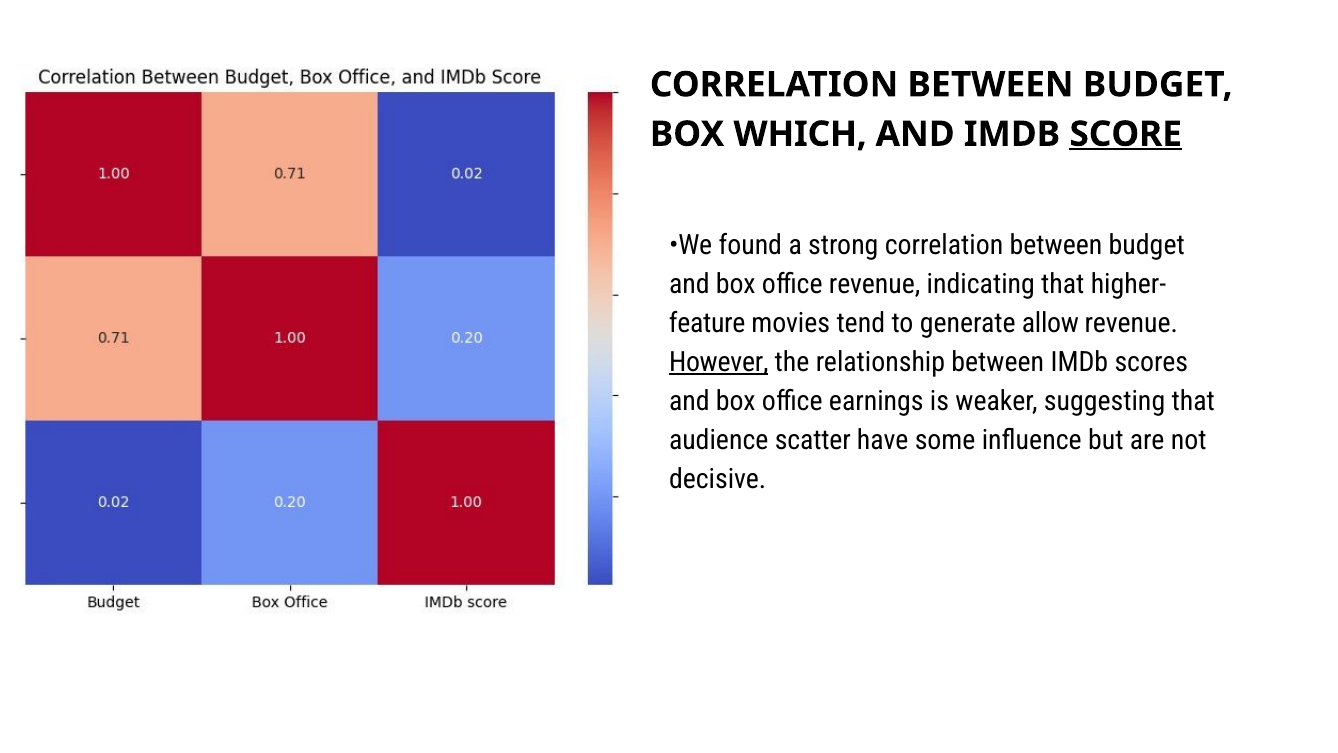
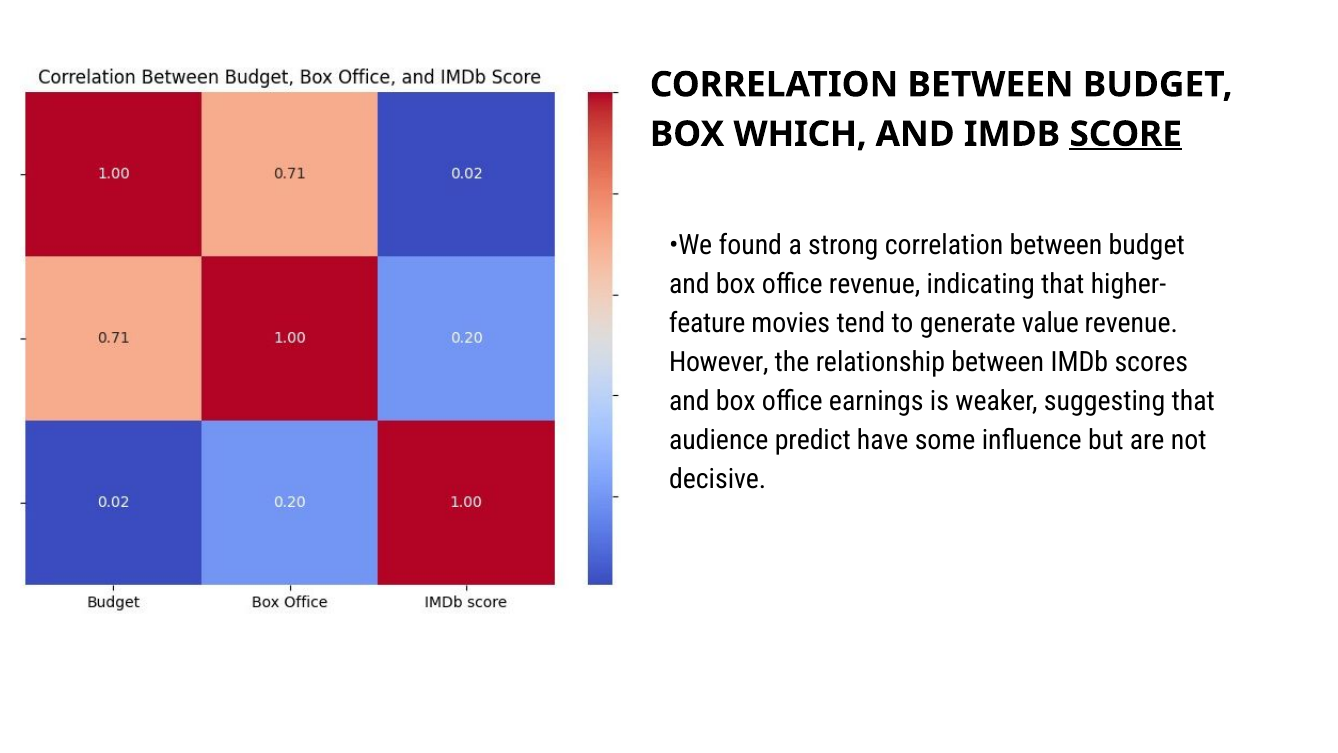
allow: allow -> value (1050, 323)
However underline: present -> none (719, 362)
scatter: scatter -> predict (813, 440)
